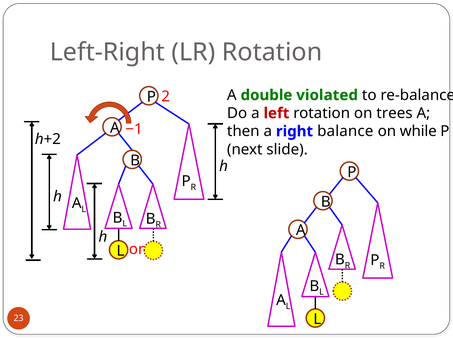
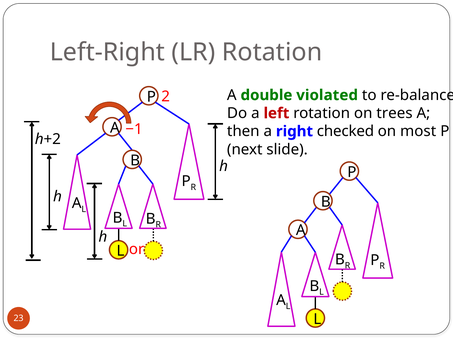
balance: balance -> checked (345, 132)
while: while -> most (418, 132)
